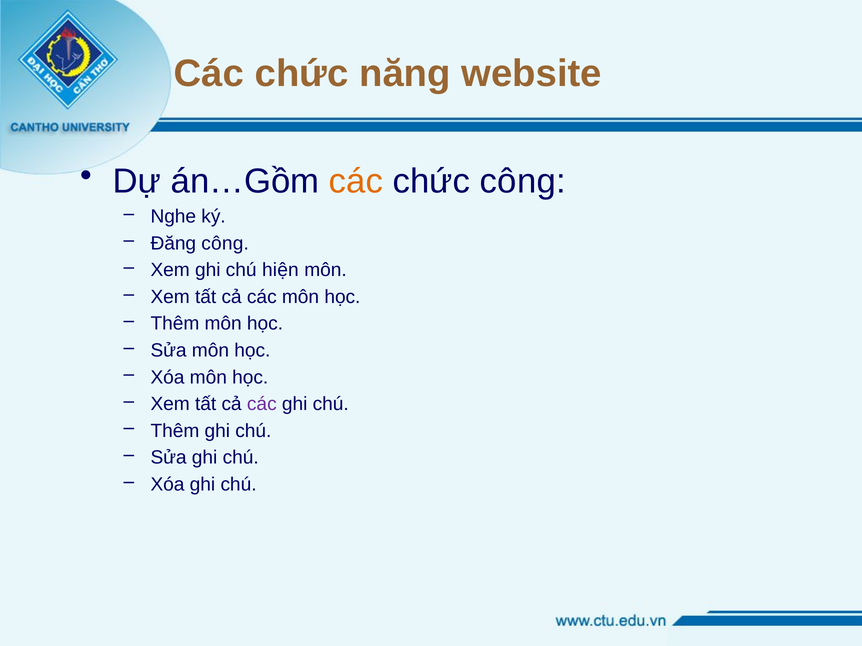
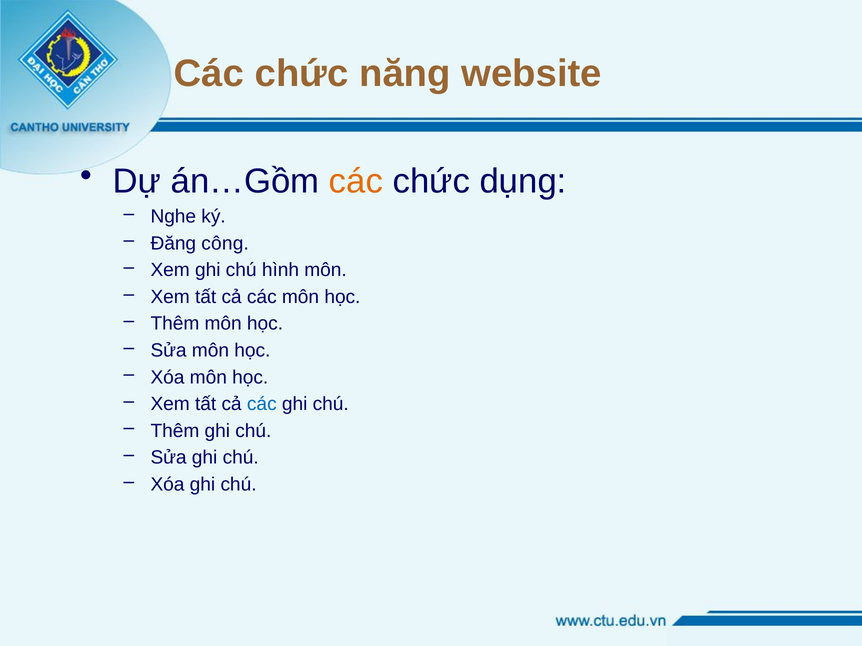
chức công: công -> dụng (523, 182)
hiện: hiện -> hình (280, 270)
các colour: purple -> blue (262, 404)
